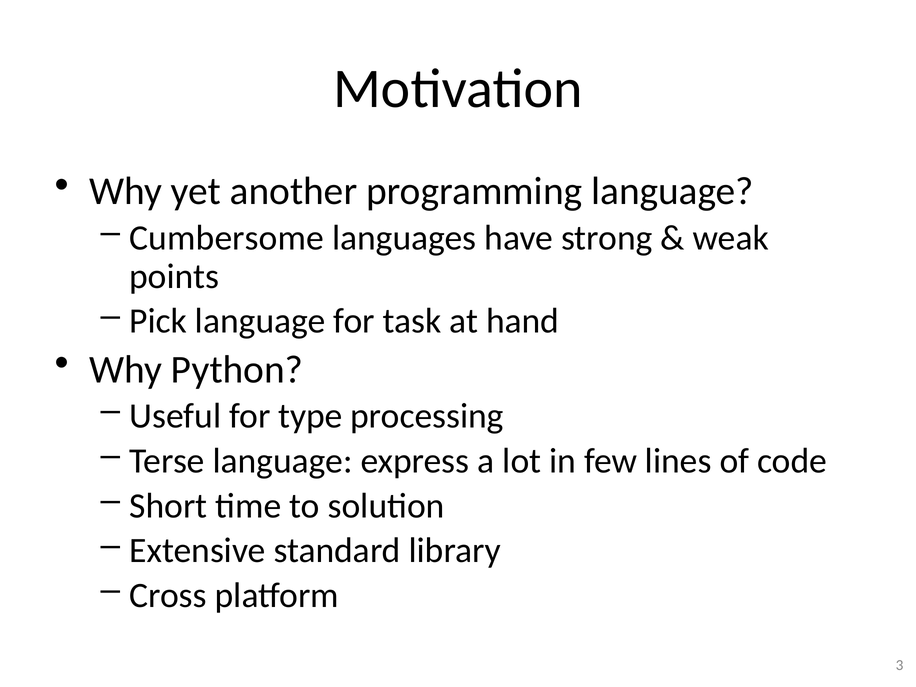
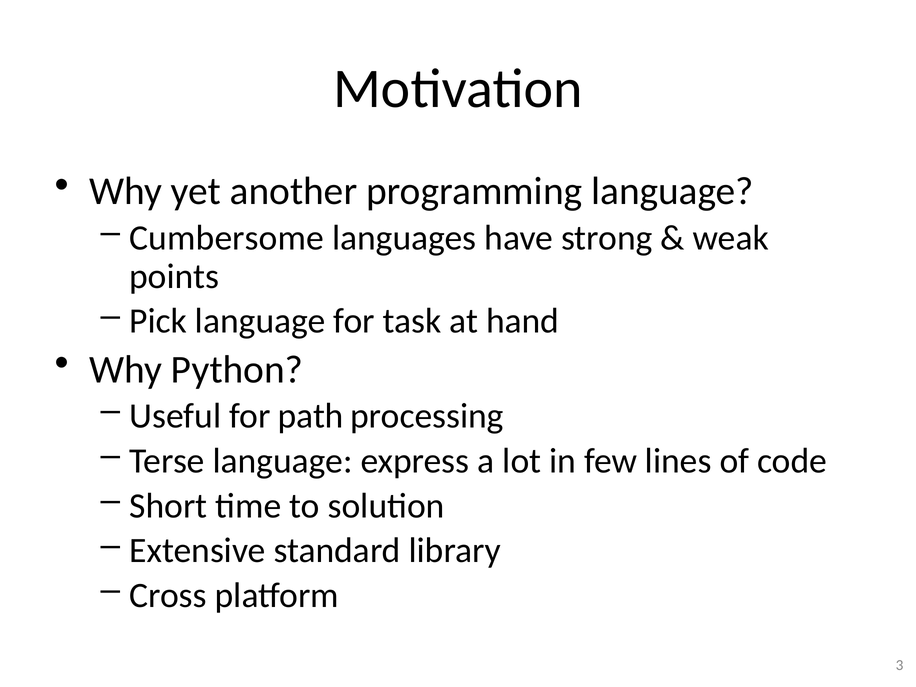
type: type -> path (311, 416)
